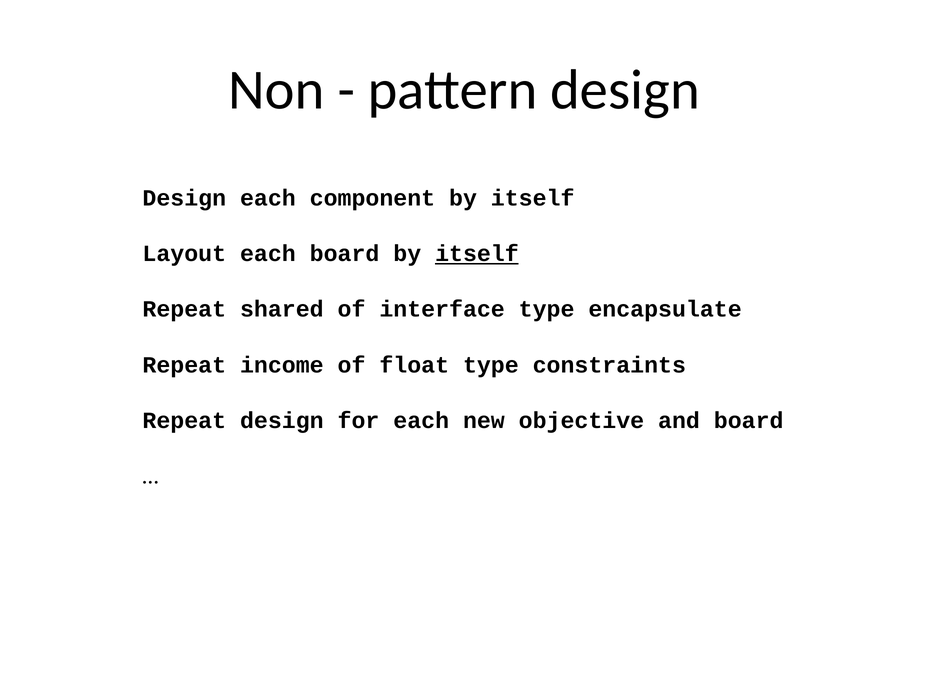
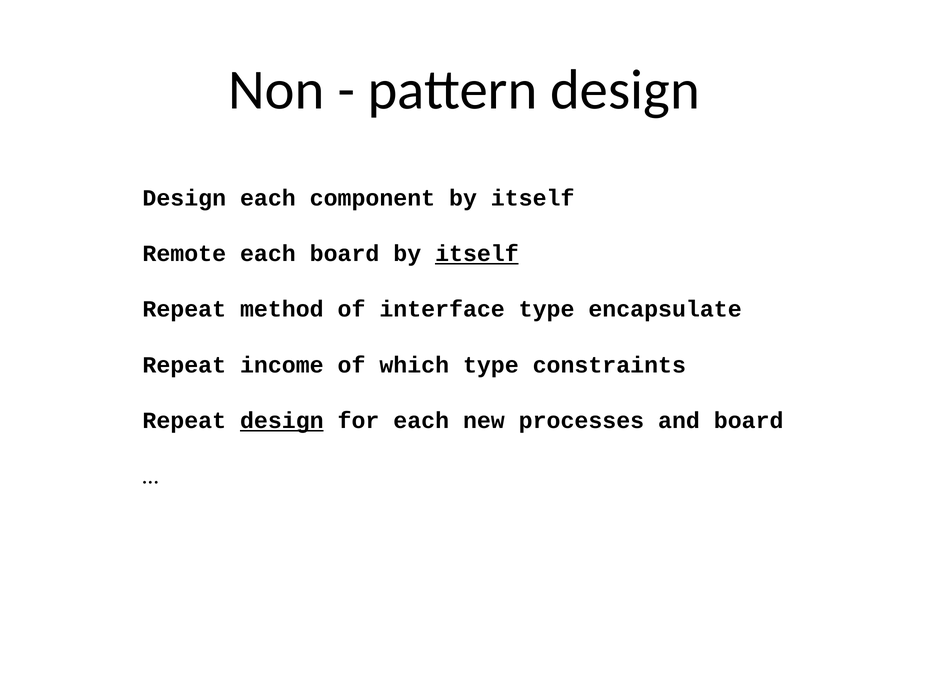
Layout: Layout -> Remote (184, 254)
shared: shared -> method (282, 310)
float: float -> which (414, 365)
design underline: none -> present (282, 421)
objective: objective -> processes (581, 421)
